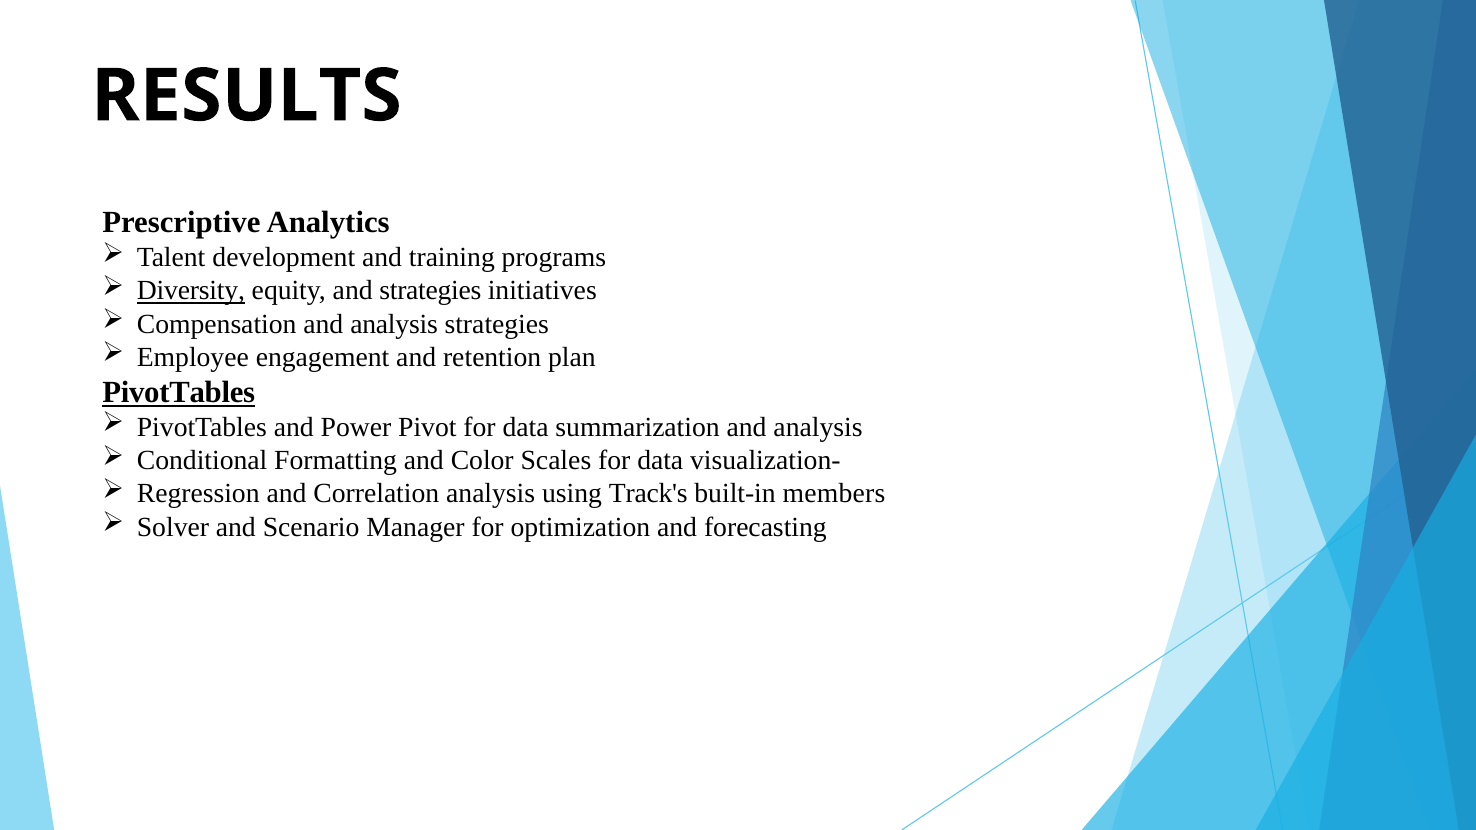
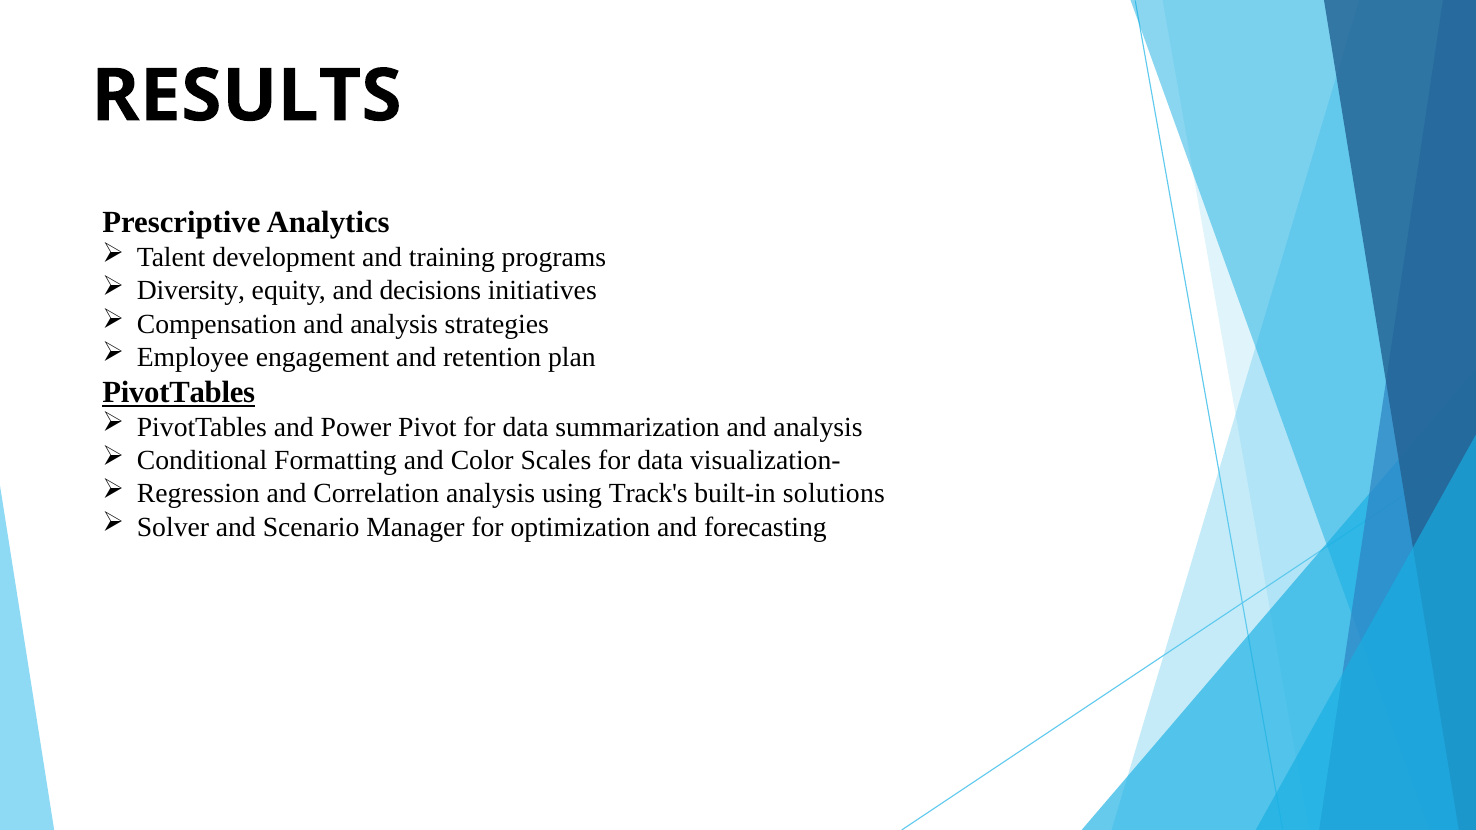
Diversity underline: present -> none (191, 291)
and strategies: strategies -> decisions (430, 291)
members: members -> solutions (834, 494)
